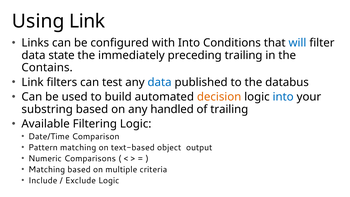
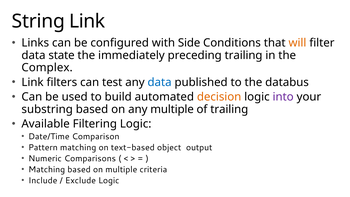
Using: Using -> String (38, 21)
with Into: Into -> Side (189, 43)
will colour: blue -> orange (297, 43)
Contains: Contains -> Complex (47, 68)
into colour: blue -> purple (283, 97)
any handled: handled -> multiple (172, 109)
